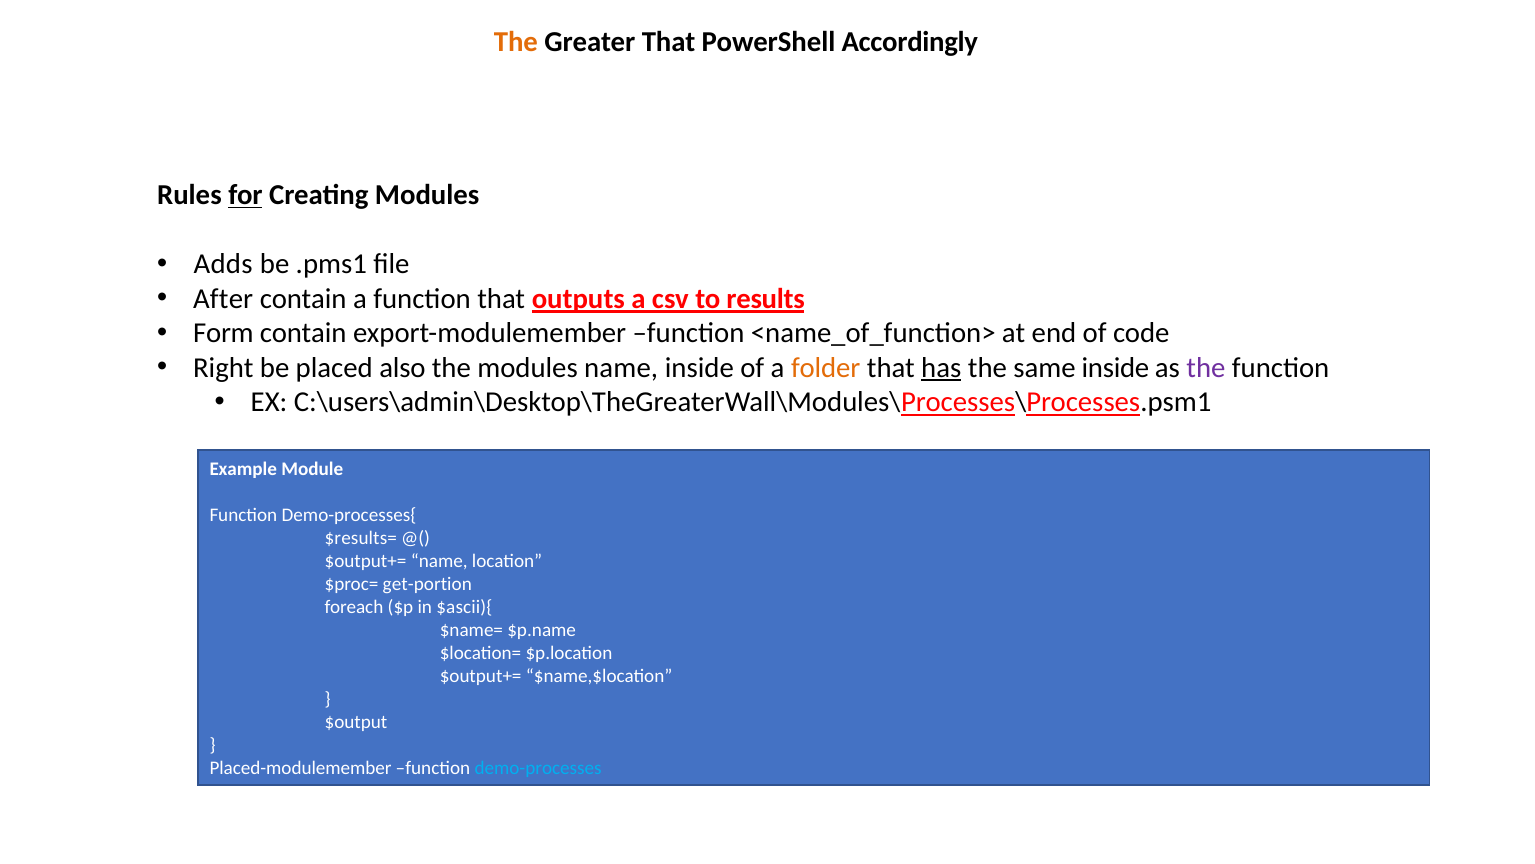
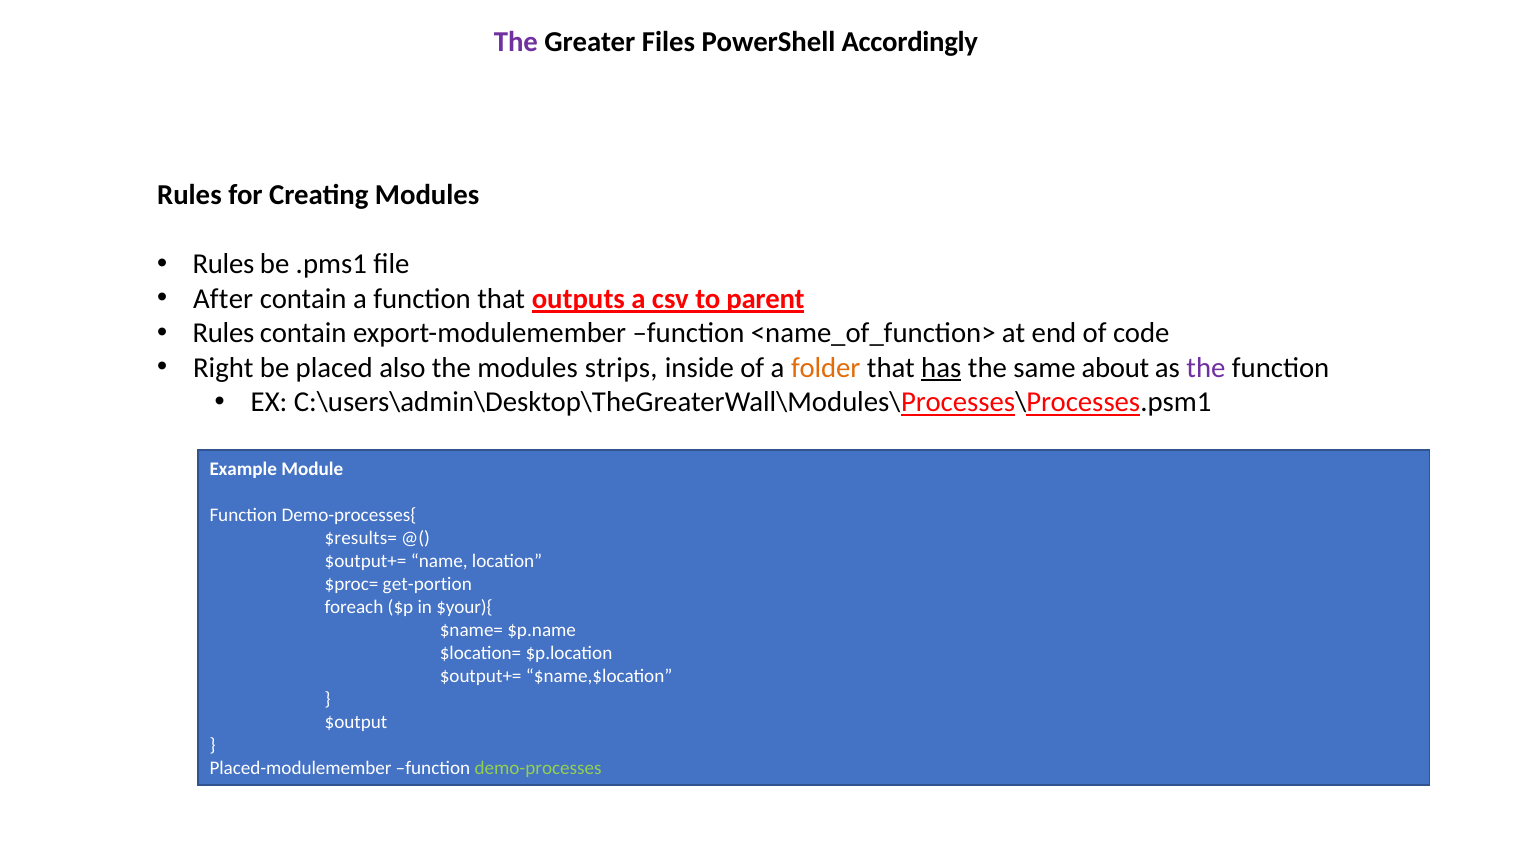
The colour: orange -> purple (516, 42)
Greater That: That -> Files (669, 42)
for underline: present -> none (245, 195)
Adds: Adds -> Rules (223, 264)
results: results -> parent (766, 299)
Form: Form -> Rules (223, 333)
modules name: name -> strips (621, 368)
same inside: inside -> about (1115, 368)
$ascii){: $ascii){ -> $your){ (465, 607)
demo-processes colour: light blue -> light green (538, 768)
